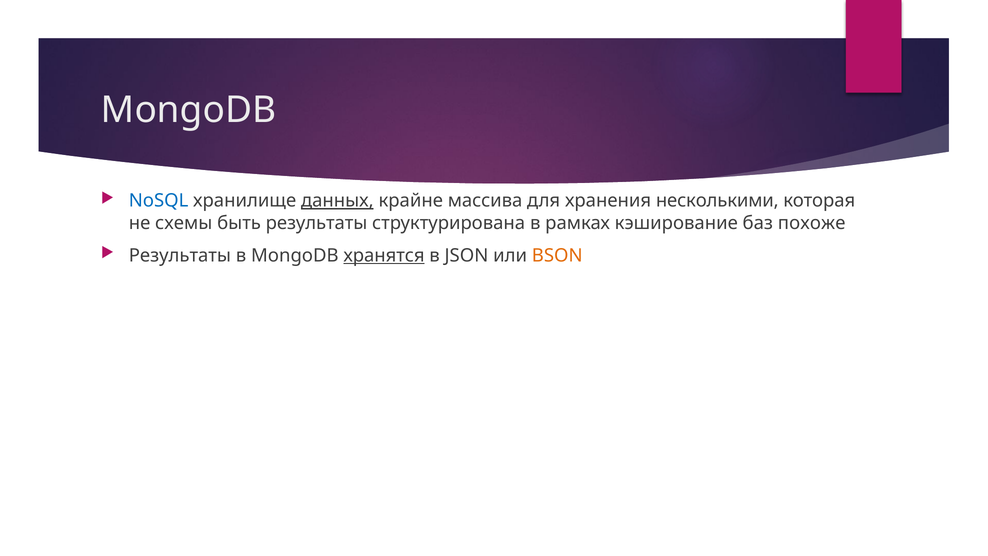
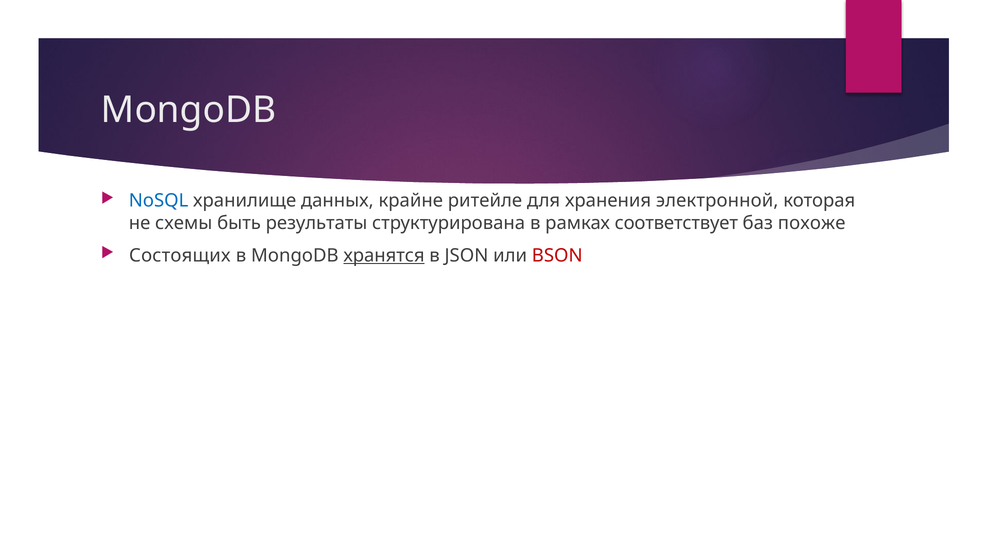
данных underline: present -> none (337, 201)
массива: массива -> ритейле (485, 201)
несколькими: несколькими -> электронной (717, 201)
кэширование: кэширование -> соответствует (676, 223)
Результаты: Результаты -> Состоящих (180, 255)
BSON colour: orange -> red (557, 255)
